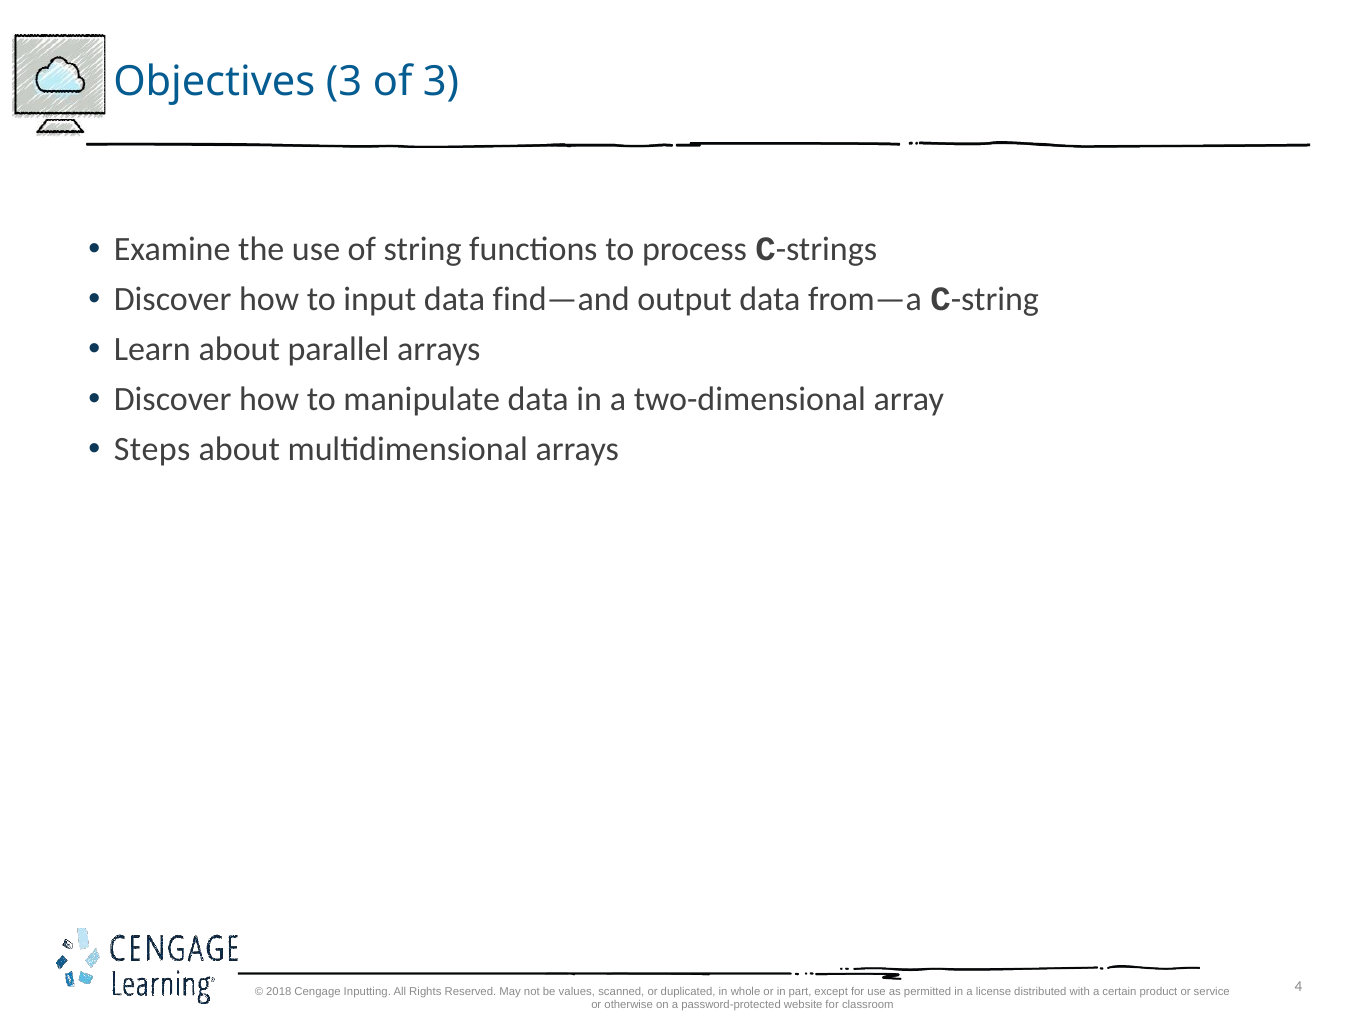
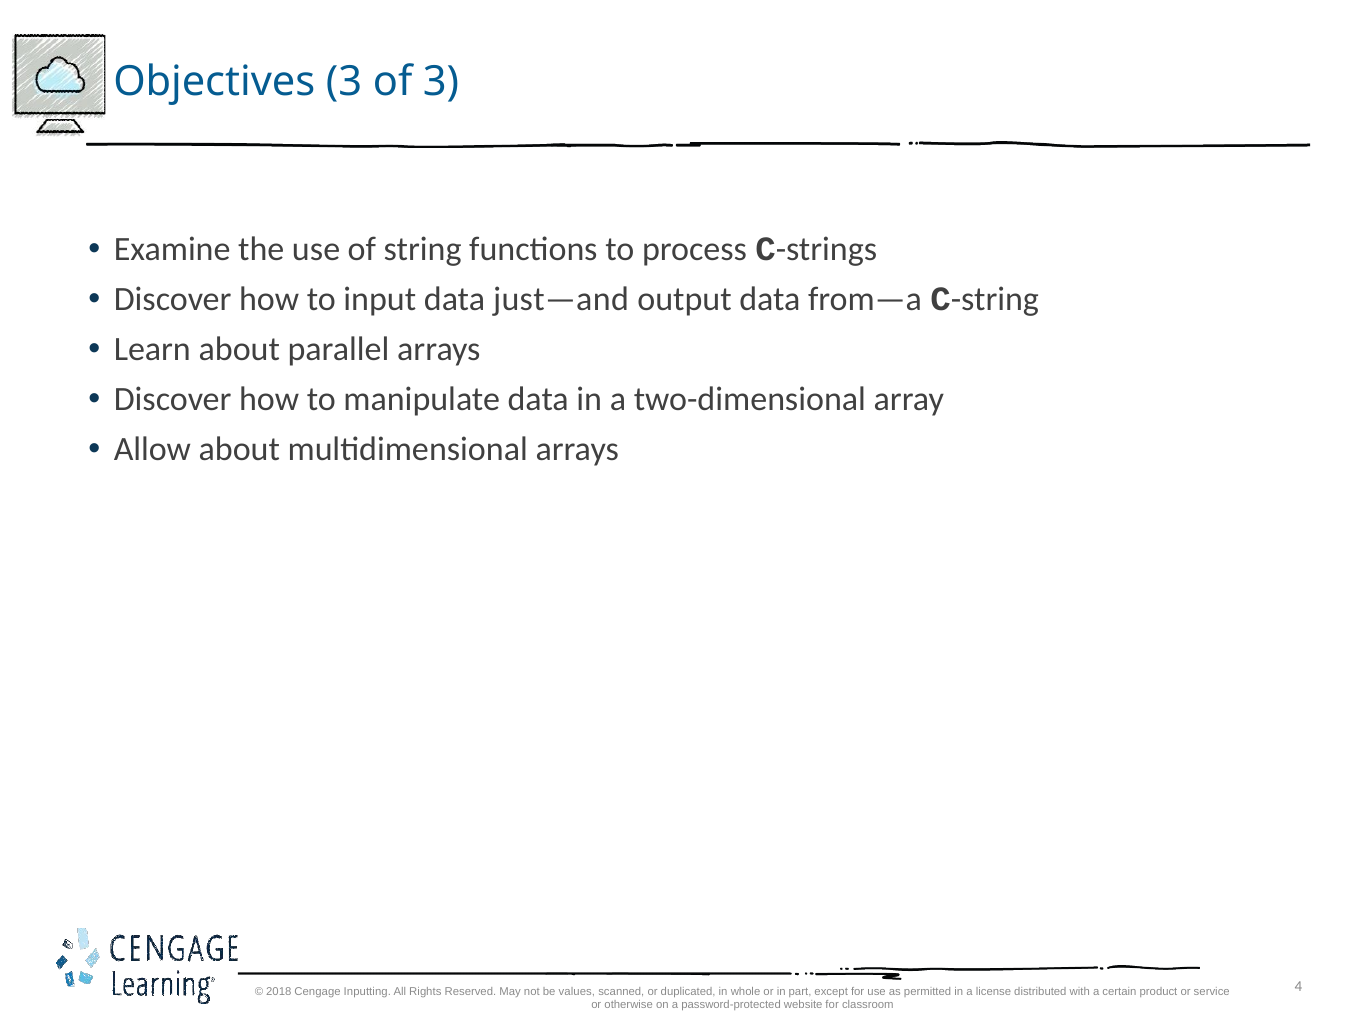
find—and: find—and -> just—and (561, 299)
Steps: Steps -> Allow (152, 449)
